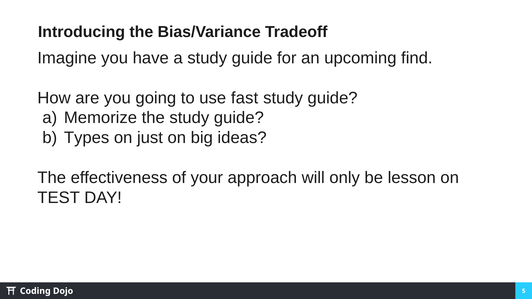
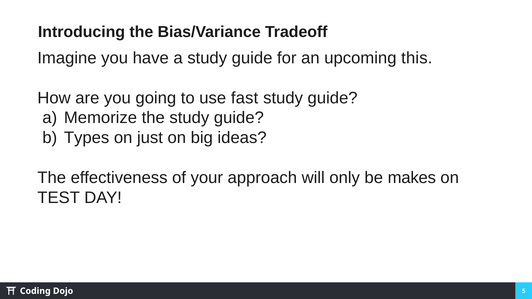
find: find -> this (417, 58)
lesson: lesson -> makes (412, 178)
